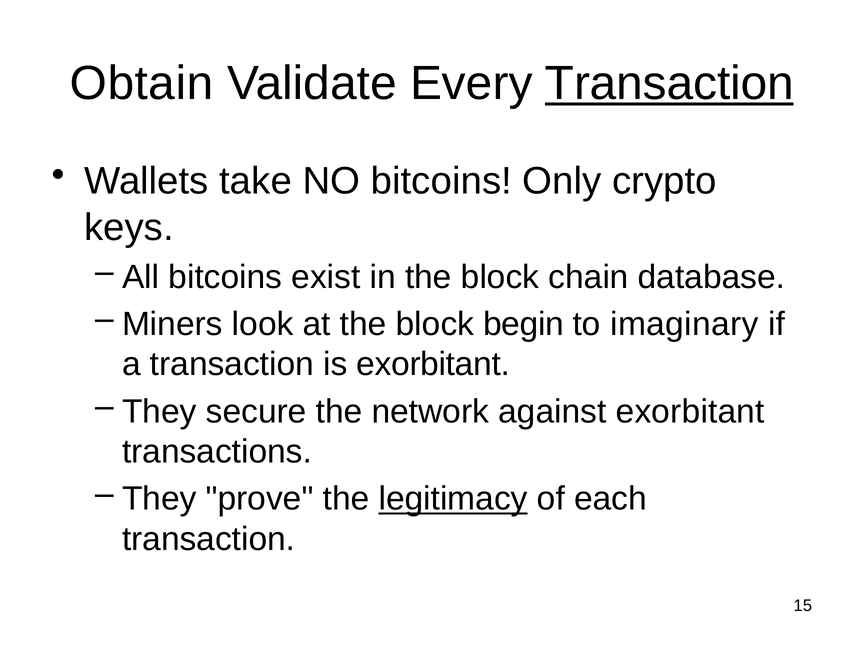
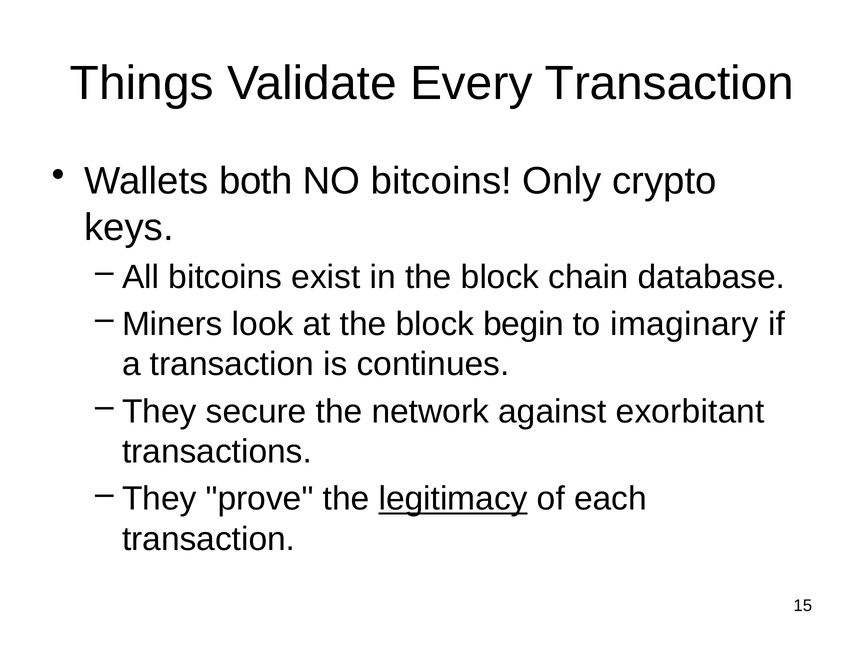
Obtain: Obtain -> Things (142, 83)
Transaction underline: present -> none (669, 83)
take: take -> both (256, 181)
is exorbitant: exorbitant -> continues (433, 364)
